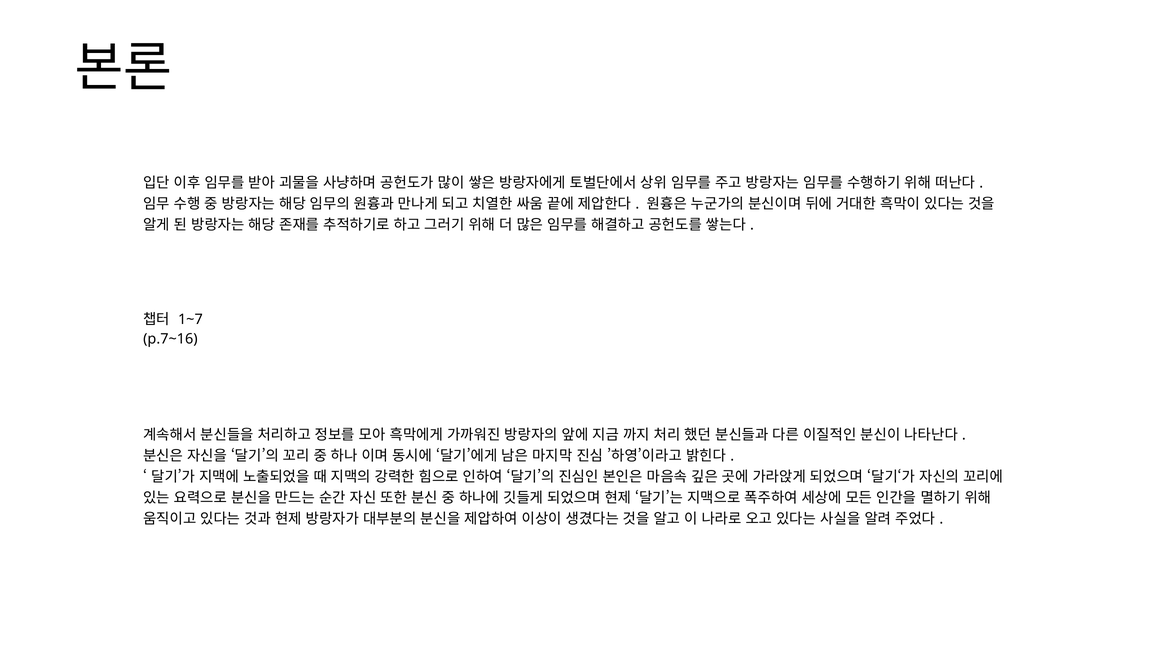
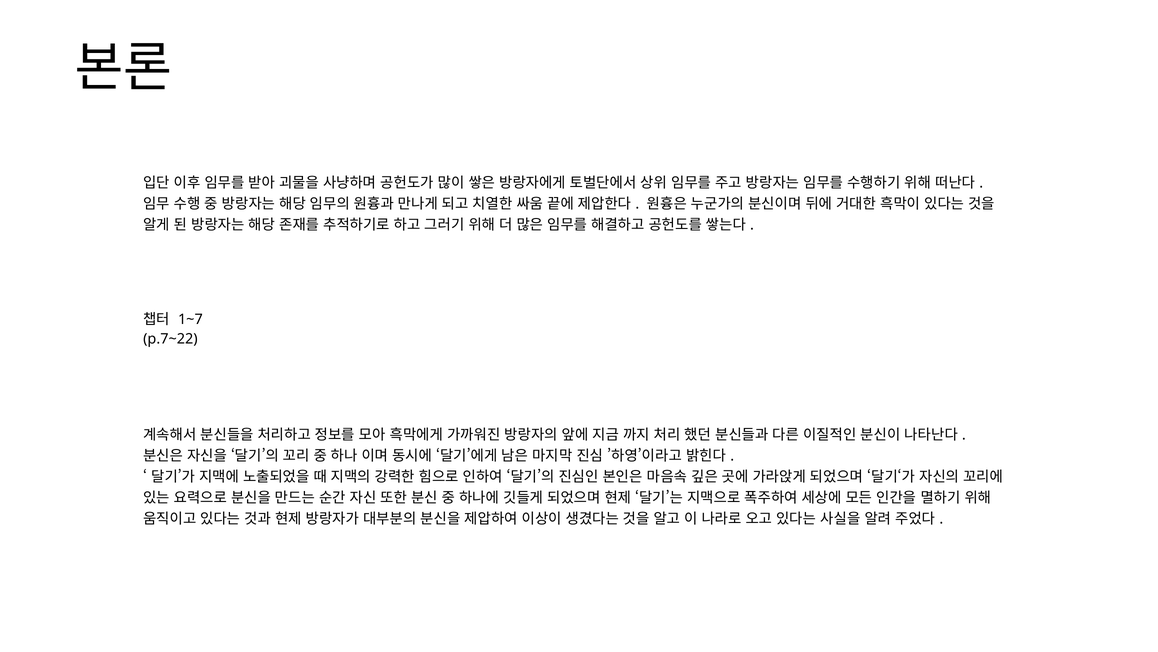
p.7~16: p.7~16 -> p.7~22 (170, 339)
